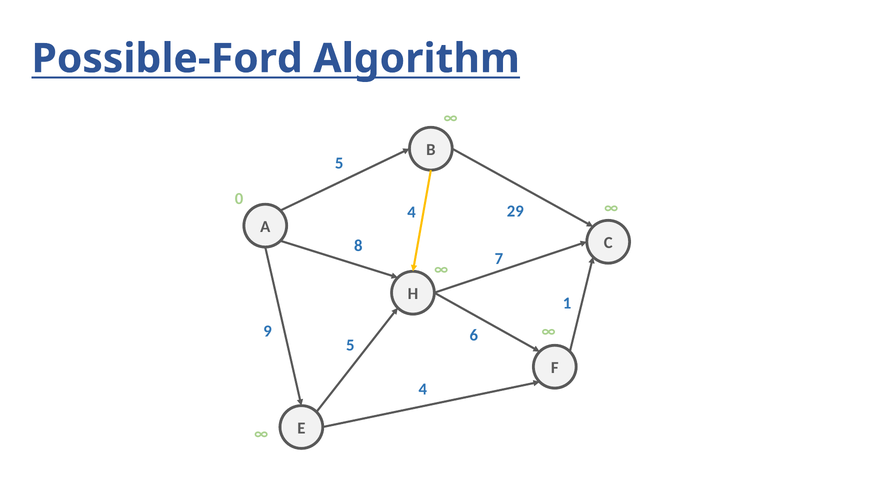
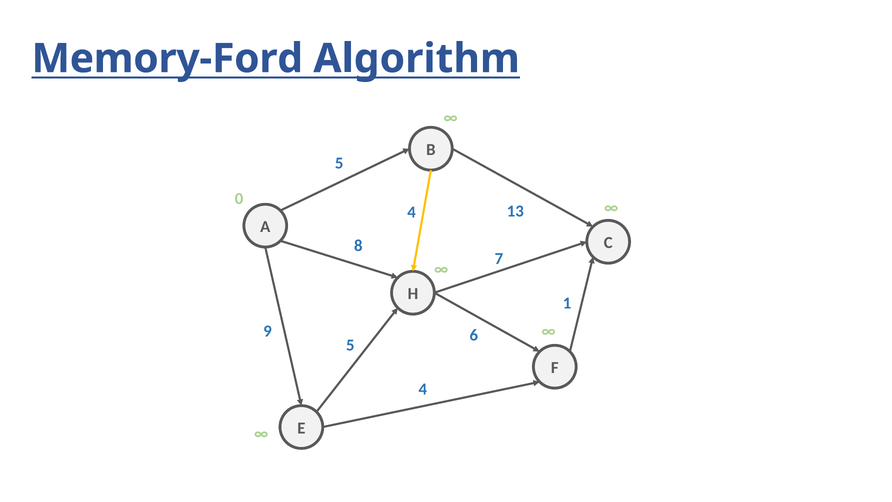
Possible-Ford: Possible-Ford -> Memory-Ford (167, 59)
29: 29 -> 13 (515, 211)
